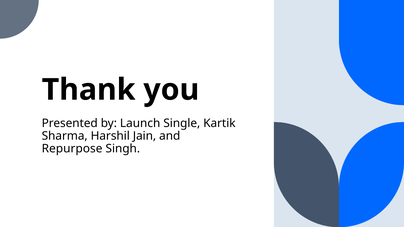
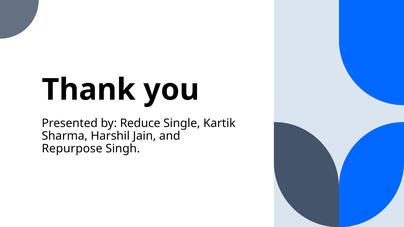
Launch: Launch -> Reduce (140, 123)
